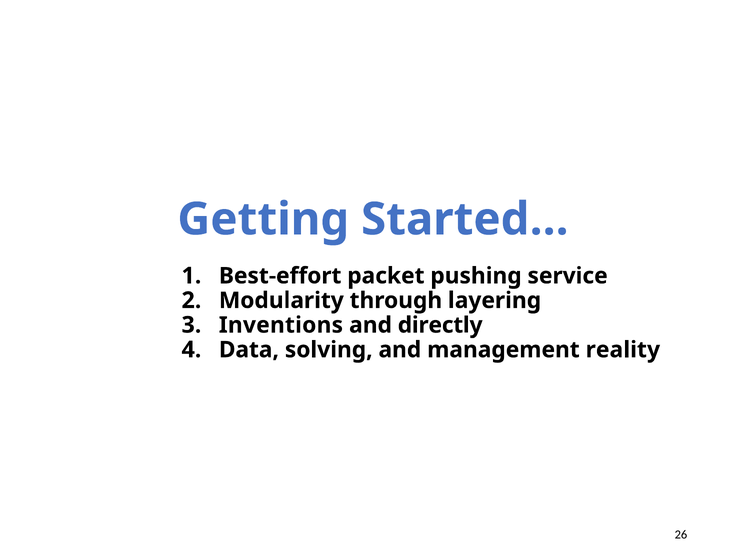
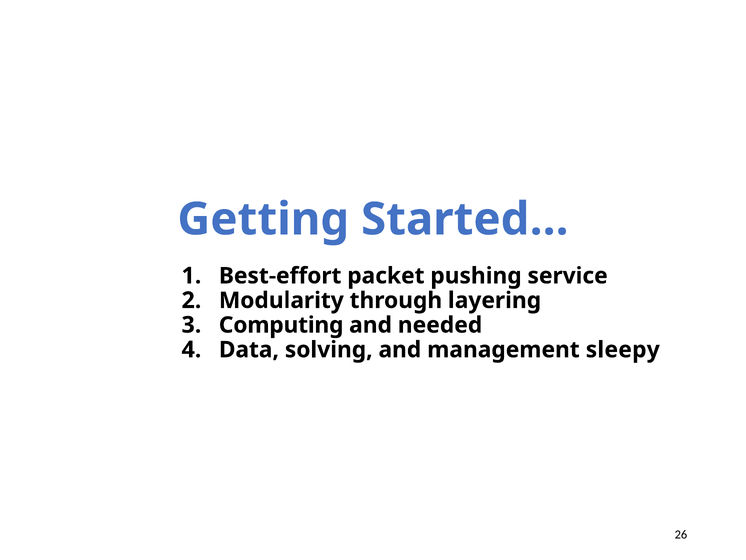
Inventions: Inventions -> Computing (281, 325)
directly: directly -> needed (440, 325)
reality: reality -> sleepy (623, 349)
